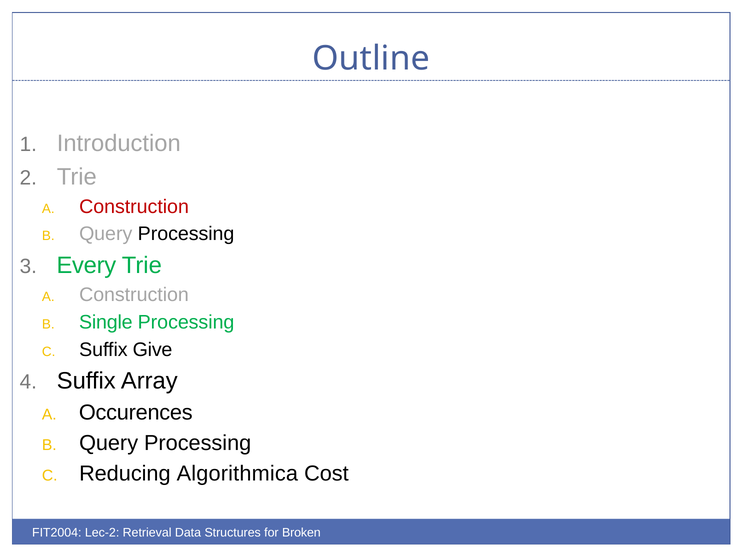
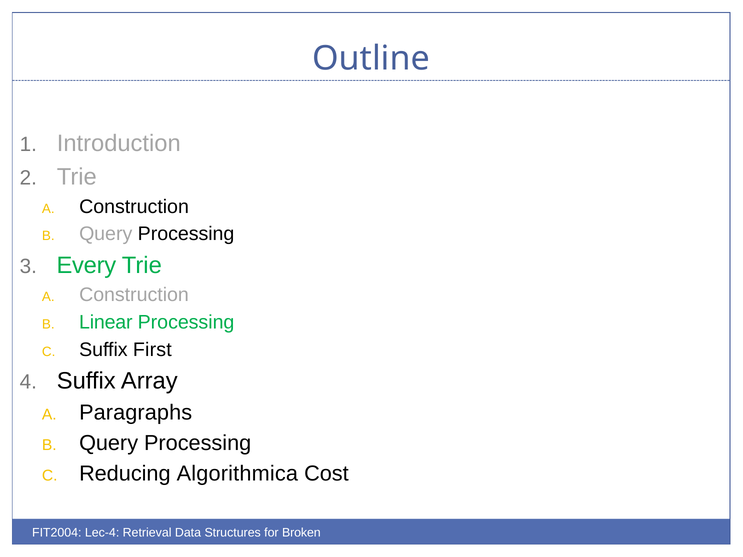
Construction colour: red -> black (134, 207)
Single: Single -> Linear (106, 322)
Give: Give -> First (152, 350)
Occurences: Occurences -> Paragraphs (136, 413)
Lec-2: Lec-2 -> Lec-4 (102, 533)
